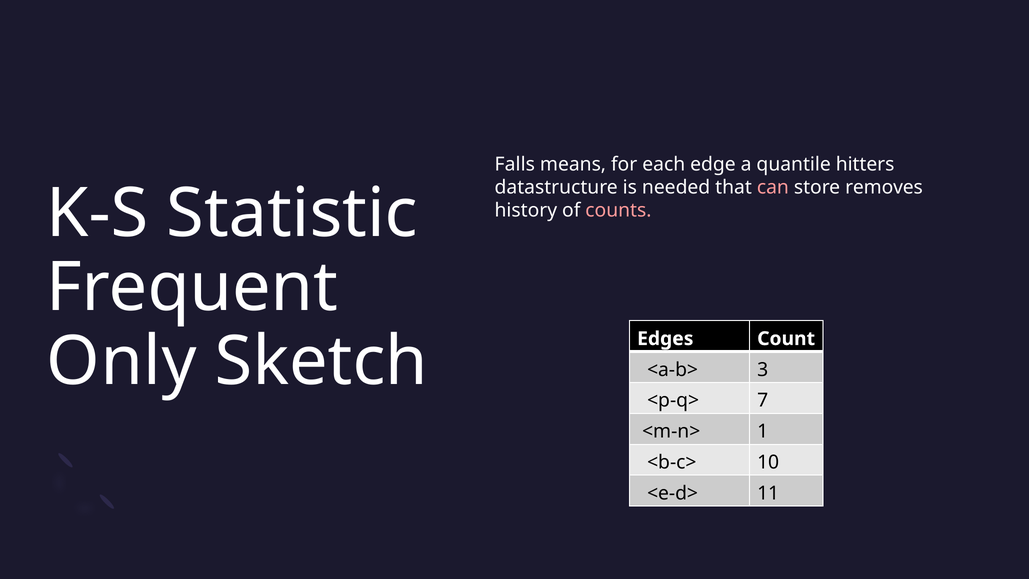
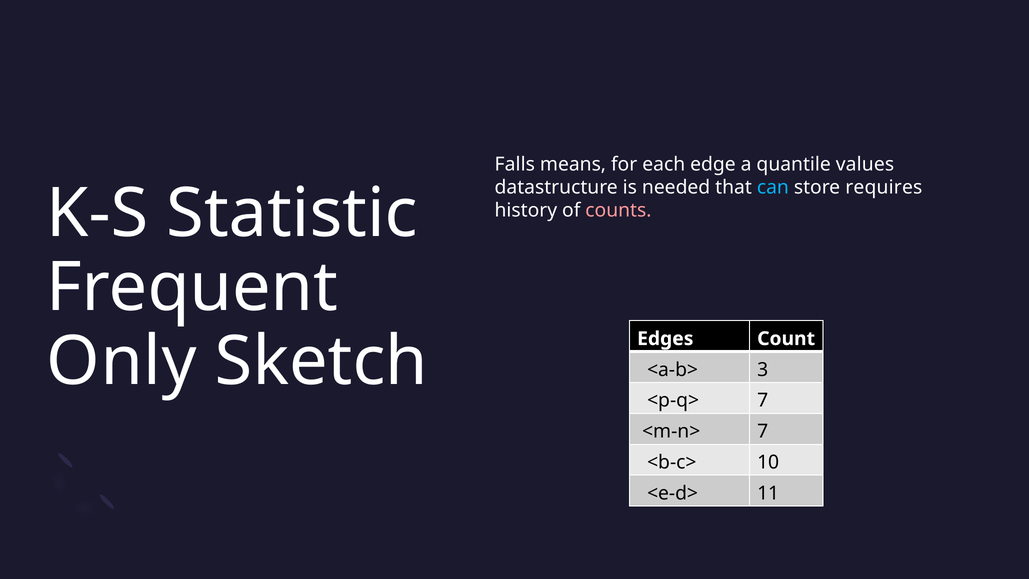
hitters: hitters -> values (865, 164)
can colour: pink -> light blue (773, 187)
removes: removes -> requires (884, 187)
<m-n> 1: 1 -> 7 (763, 431)
